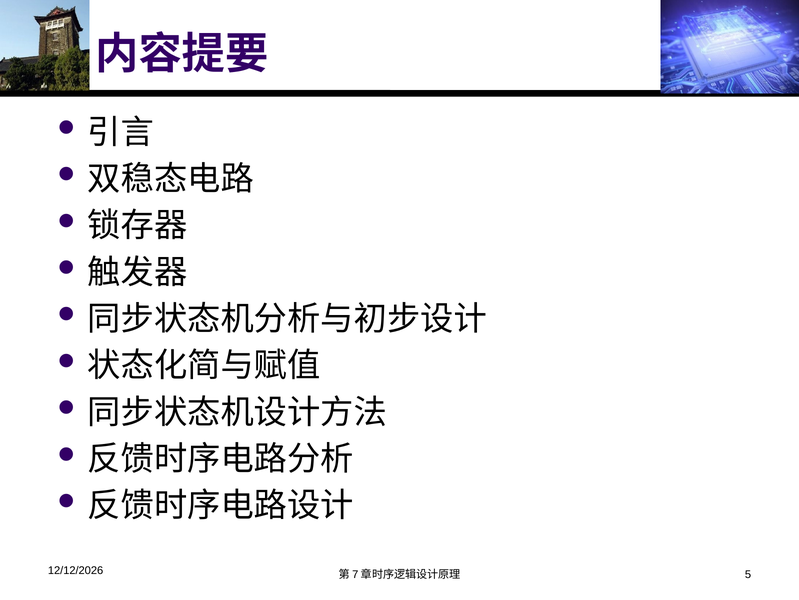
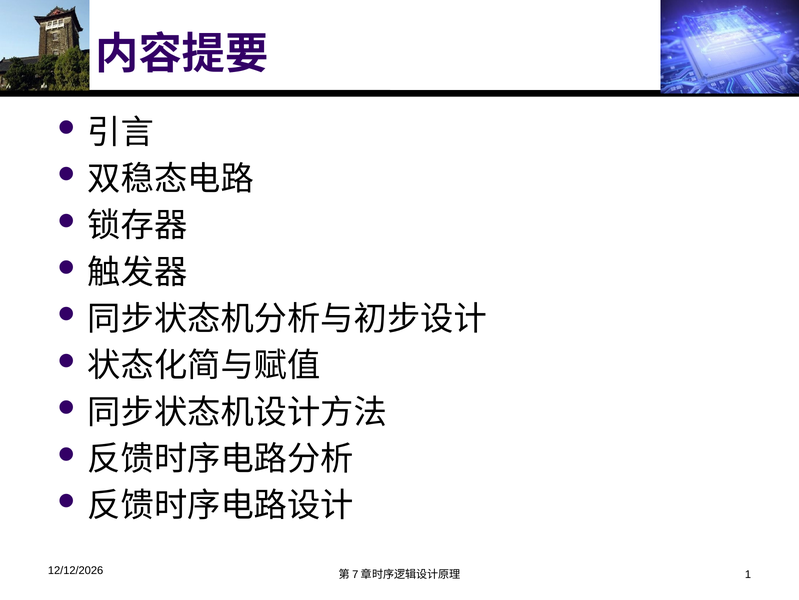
5: 5 -> 1 (748, 574)
